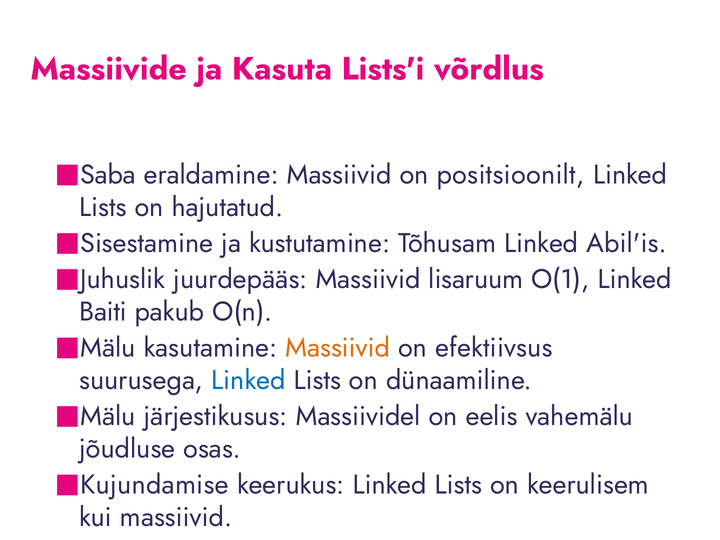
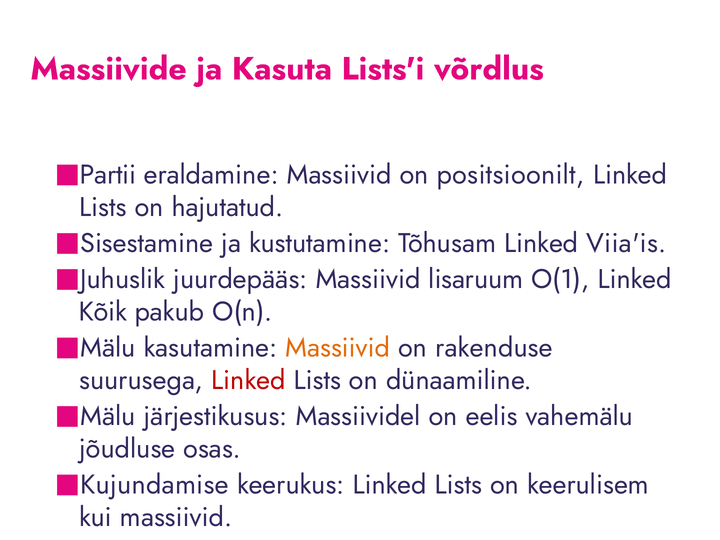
Saba: Saba -> Partii (108, 175)
Abil'is: Abil'is -> Viia'is (626, 243)
Baiti: Baiti -> Kõik (103, 312)
on efektiivsus: efektiivsus -> rakenduse (494, 348)
Linked colour: blue -> red (248, 380)
